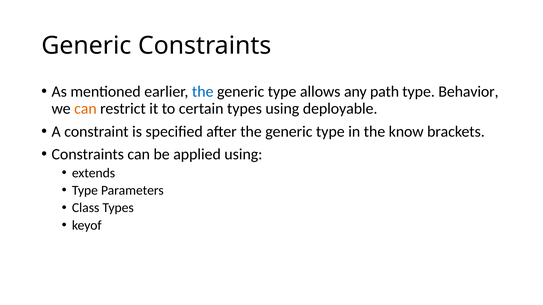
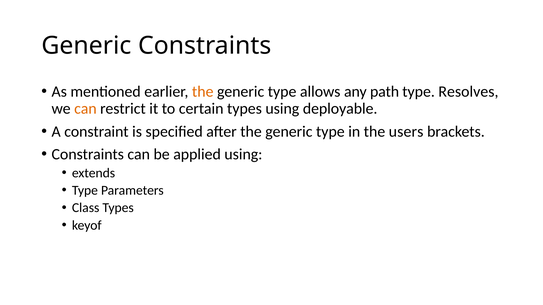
the colour: blue -> orange (203, 92)
Behavior: Behavior -> Resolves (468, 92)
know: know -> users (406, 132)
